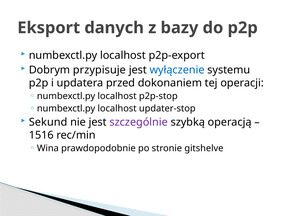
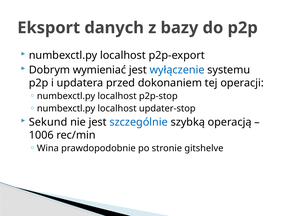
przypisuje: przypisuje -> wymieniać (100, 70)
szczególnie colour: purple -> blue (139, 123)
1516: 1516 -> 1006 (41, 136)
